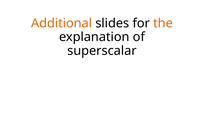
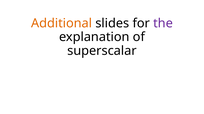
the colour: orange -> purple (163, 23)
